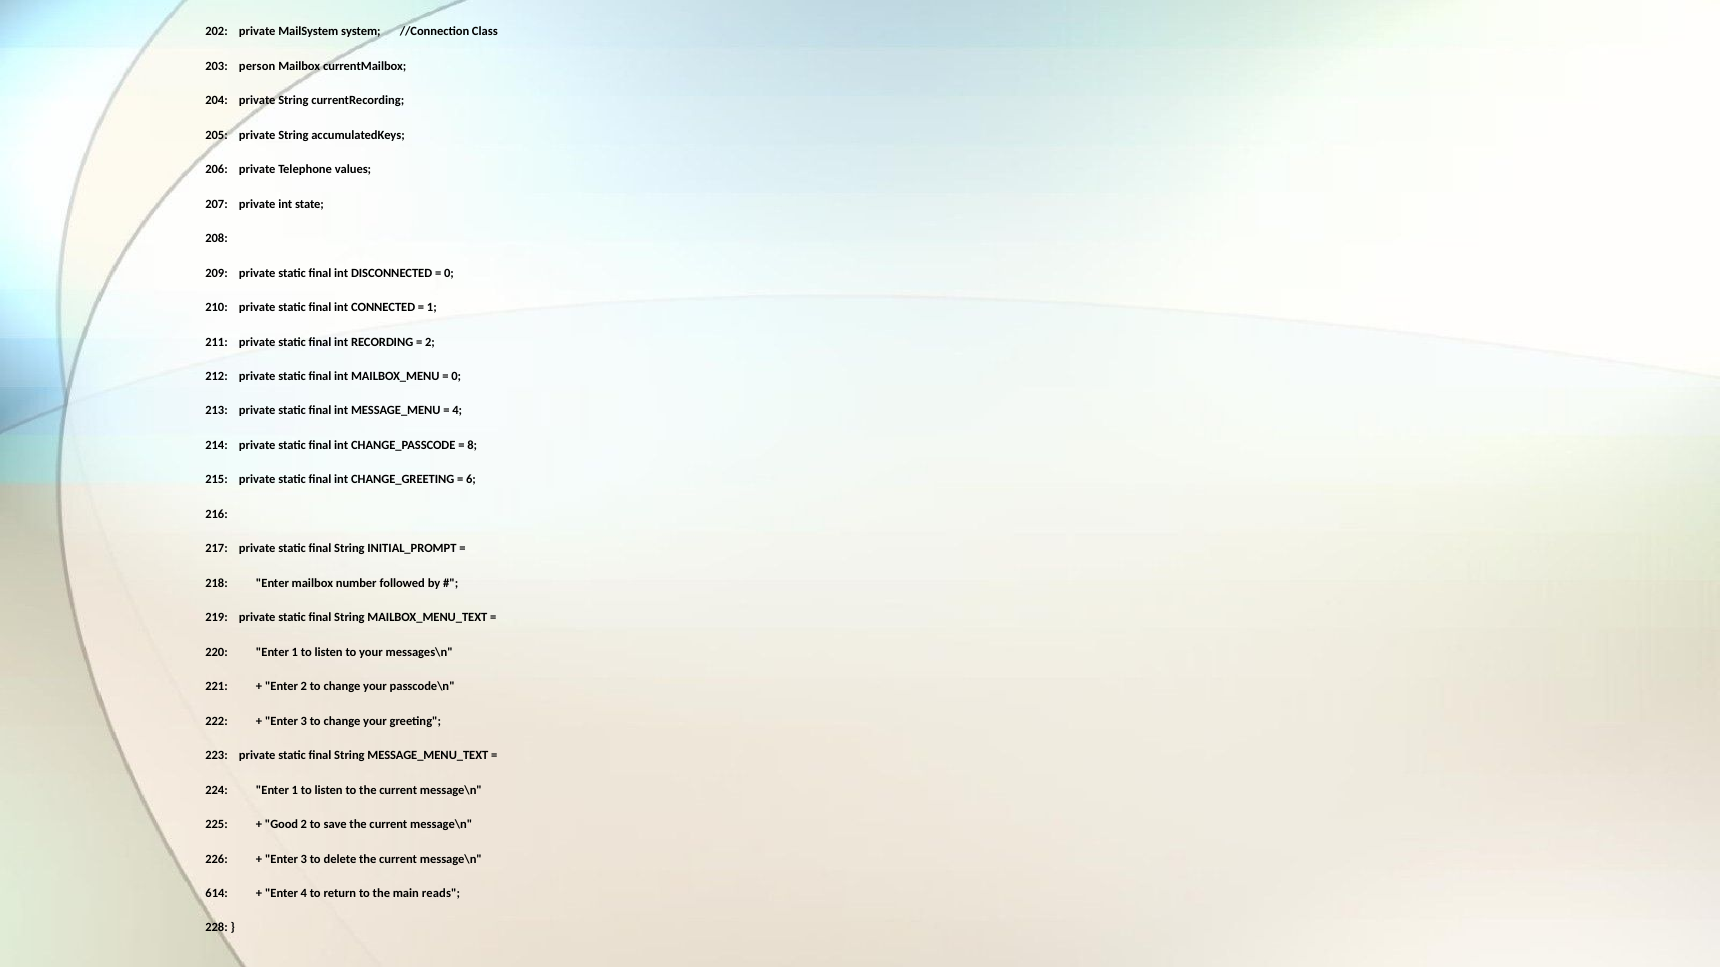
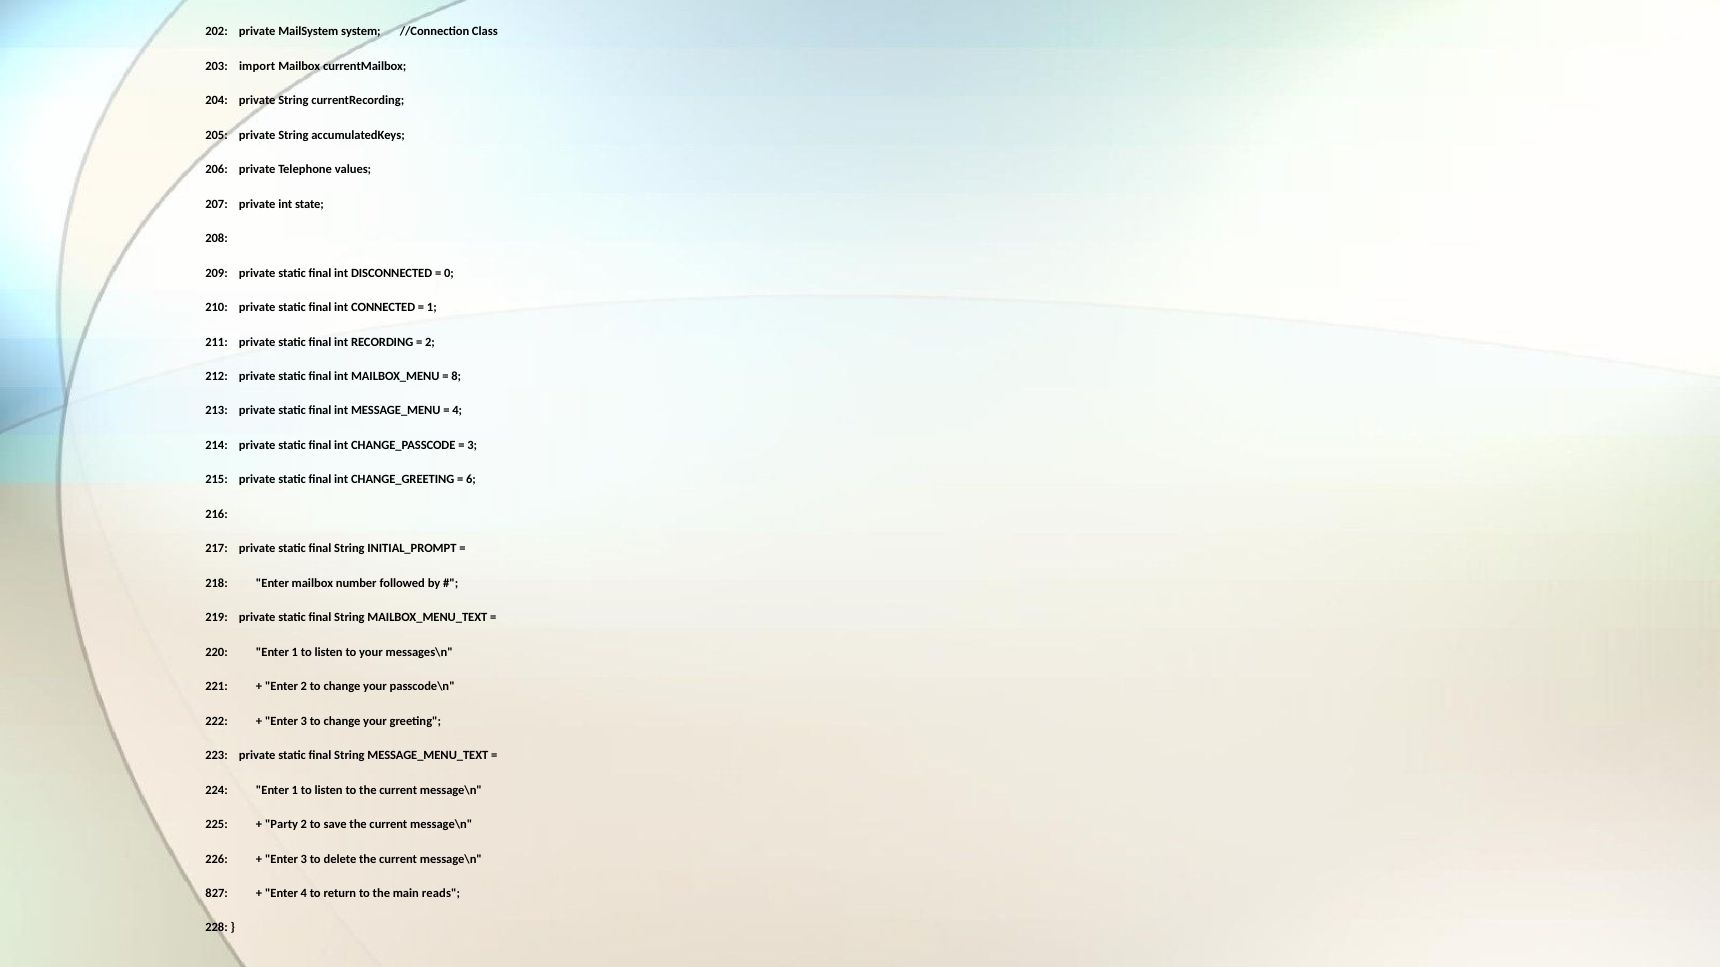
person: person -> import (257, 66)
0: 0 -> 8 (456, 377)
8: 8 -> 3 (472, 446)
Good: Good -> Party (282, 825)
614: 614 -> 827 (217, 894)
